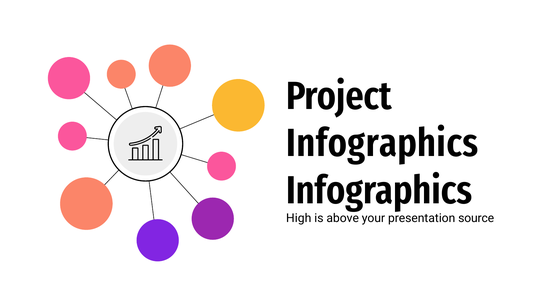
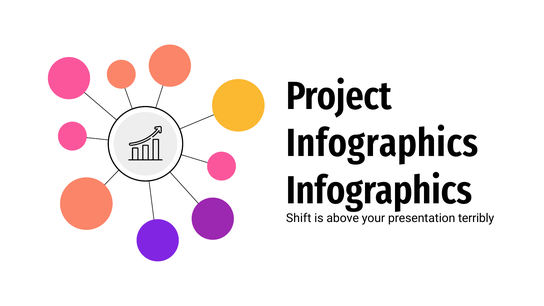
High: High -> Shift (299, 218)
source: source -> terribly (476, 218)
